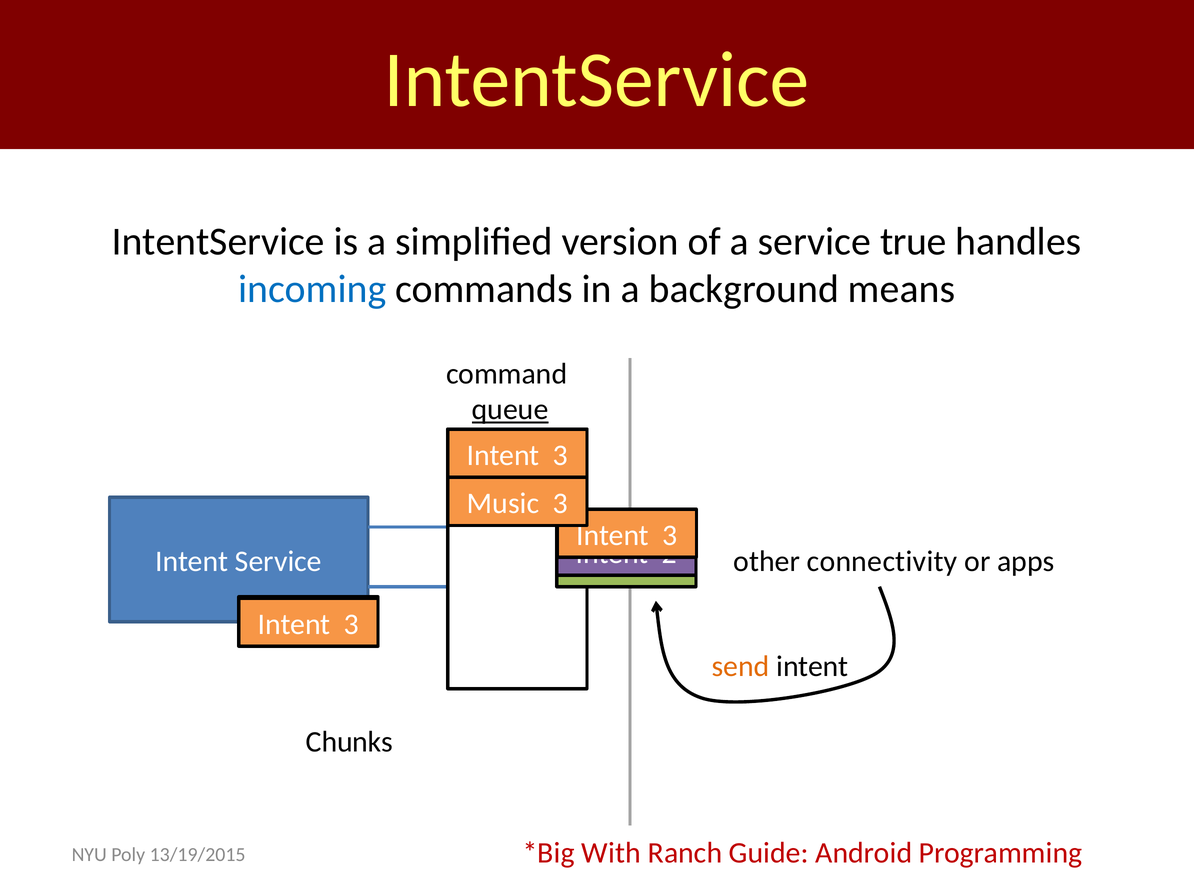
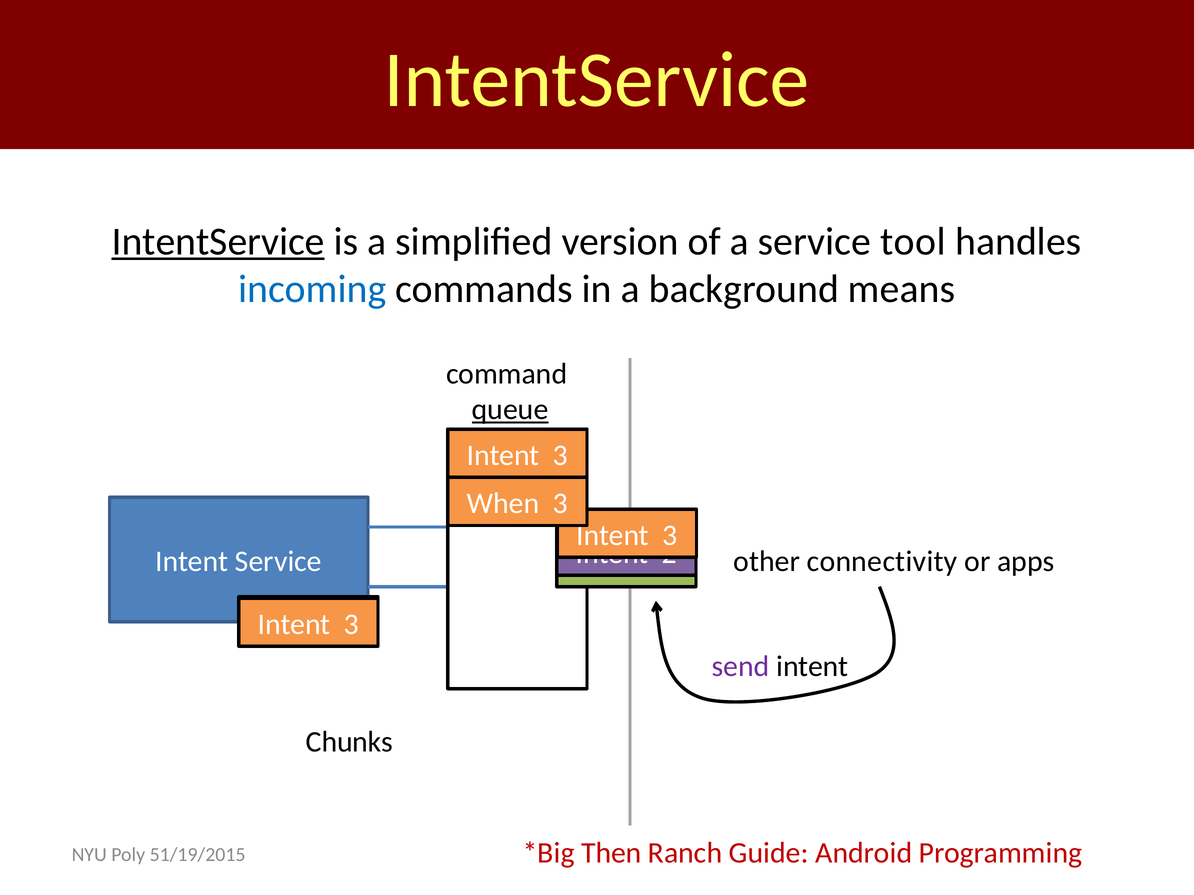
IntentService underline: none -> present (218, 242)
true: true -> tool (913, 242)
Music: Music -> When (503, 504)
send colour: orange -> purple (741, 667)
With: With -> Then (611, 853)
13/19/2015: 13/19/2015 -> 51/19/2015 (198, 855)
